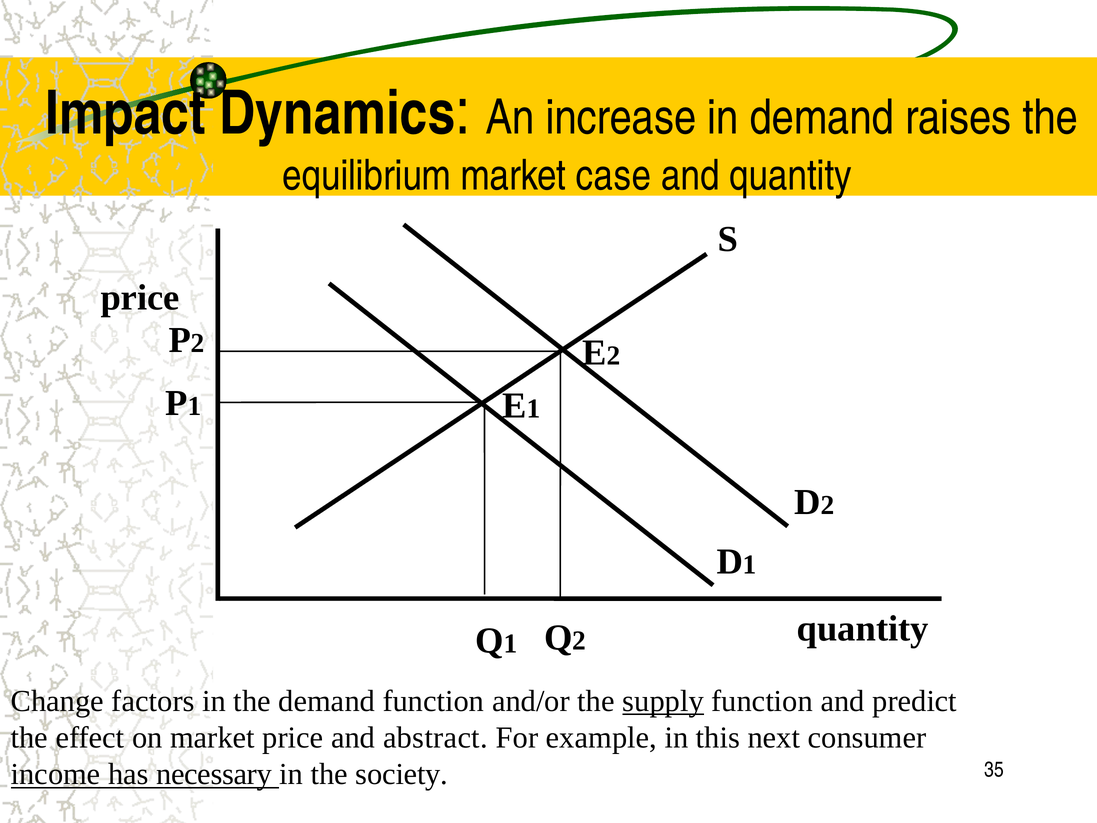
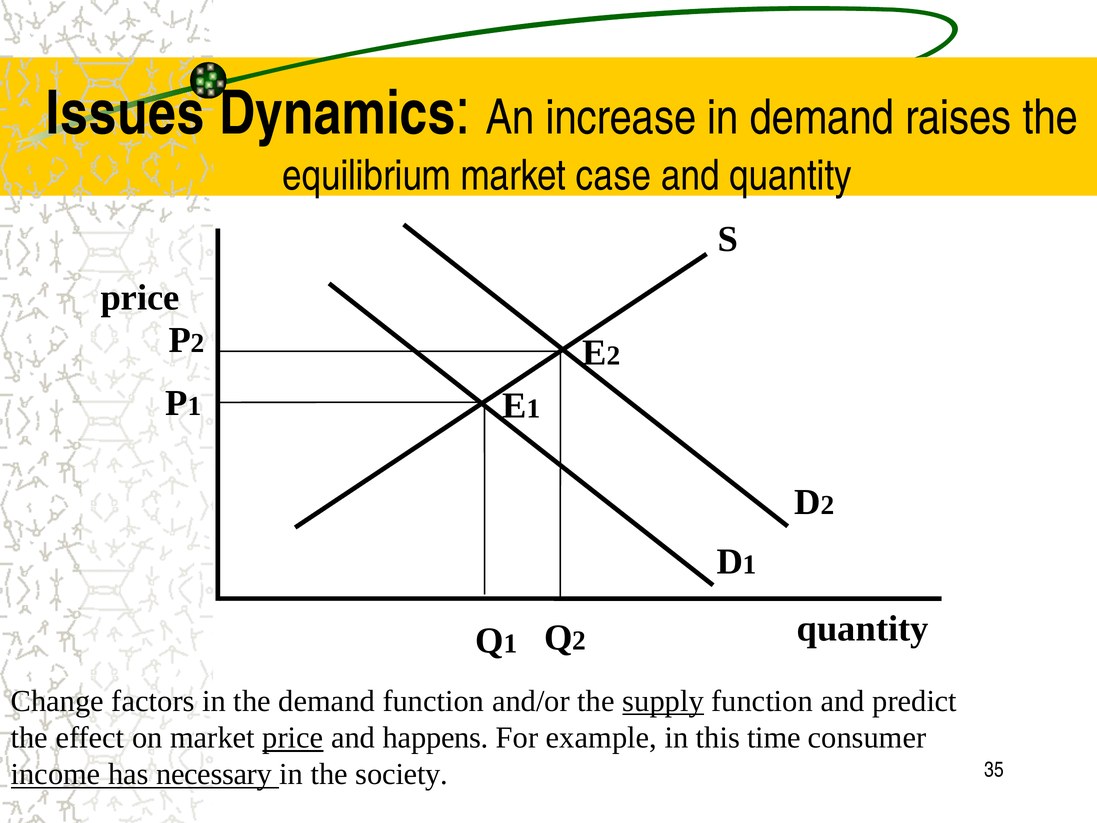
Impact: Impact -> Issues (125, 114)
price underline: none -> present (293, 738)
abstract: abstract -> happens (436, 738)
next: next -> time (774, 738)
